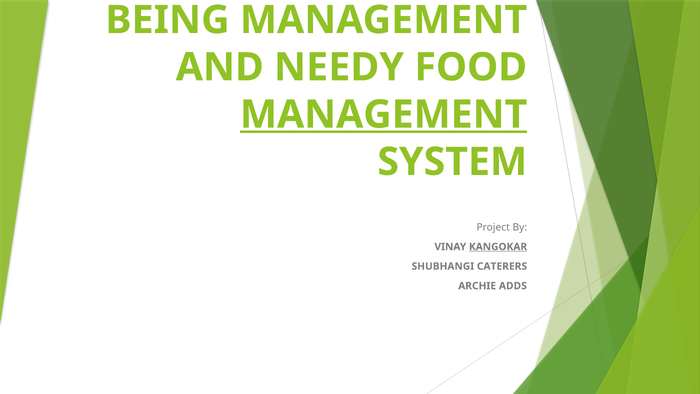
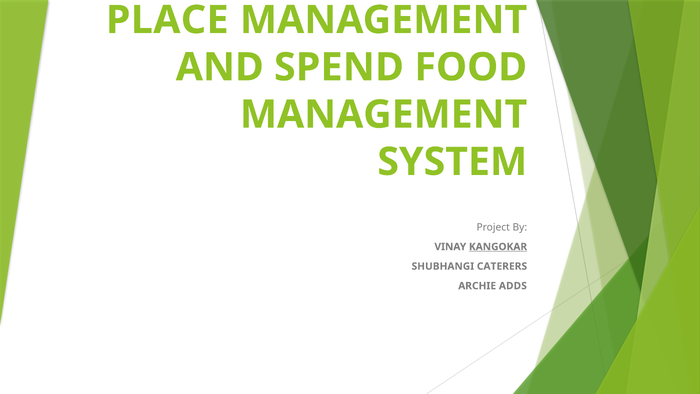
BEING: BEING -> PLACE (167, 20)
NEEDY: NEEDY -> SPEND (339, 67)
MANAGEMENT underline: present -> none (384, 115)
